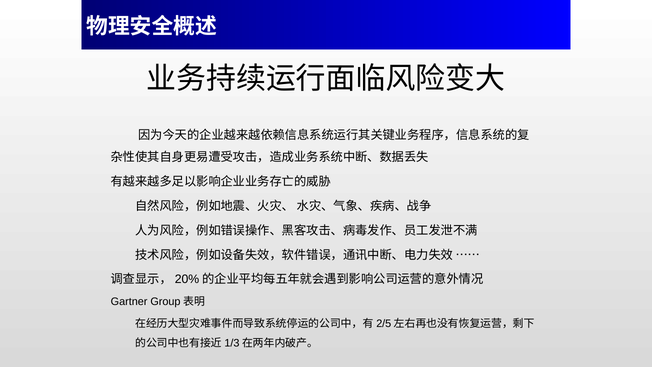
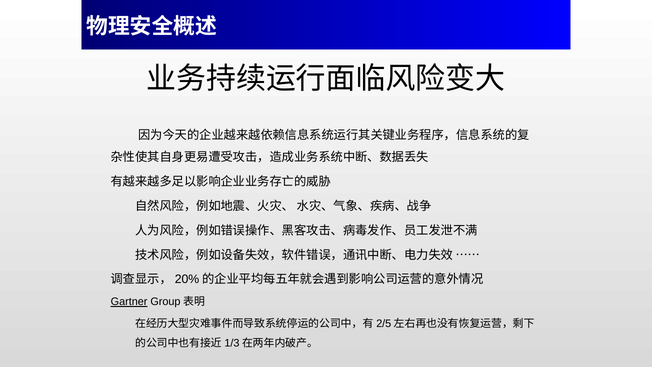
Gartner underline: none -> present (129, 302)
